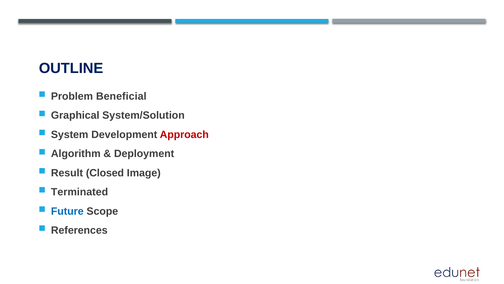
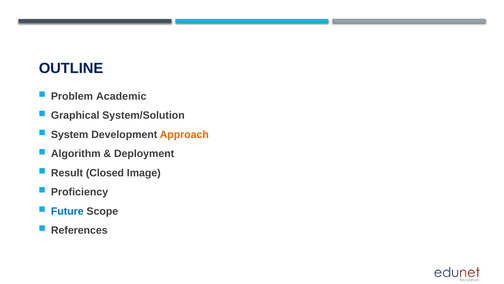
Beneficial: Beneficial -> Academic (121, 96)
Approach colour: red -> orange (184, 134)
Terminated: Terminated -> Proficiency (80, 192)
